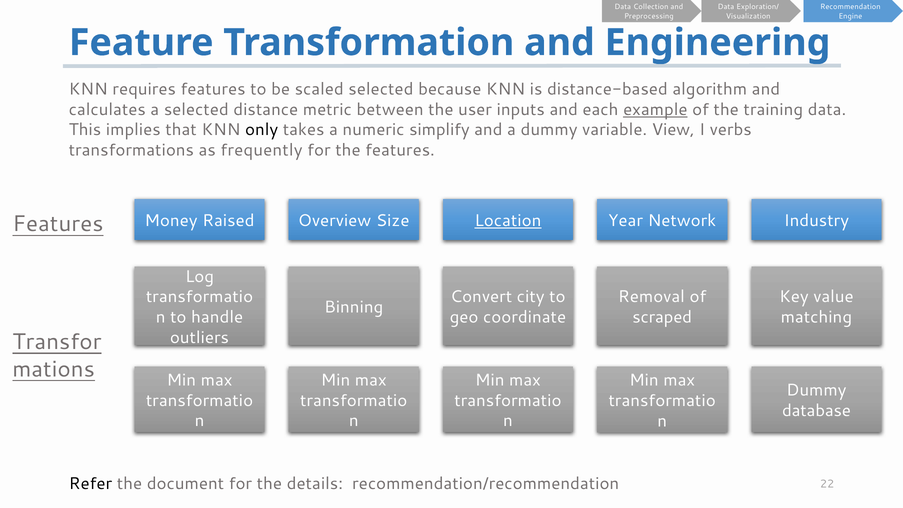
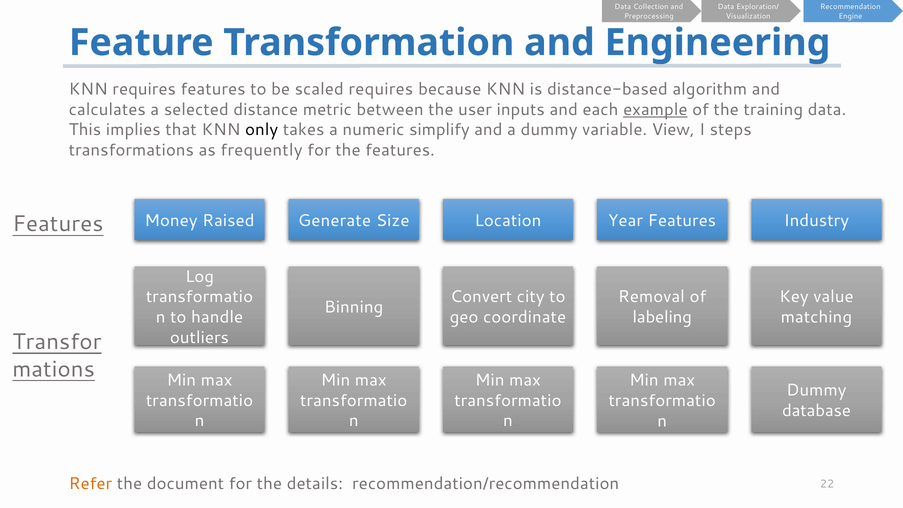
scaled selected: selected -> requires (381, 89)
verbs: verbs -> steps (731, 130)
Overview: Overview -> Generate (335, 221)
Location underline: present -> none (508, 221)
Year Network: Network -> Features (682, 221)
scraped: scraped -> labeling (662, 317)
Refer colour: black -> orange (90, 483)
